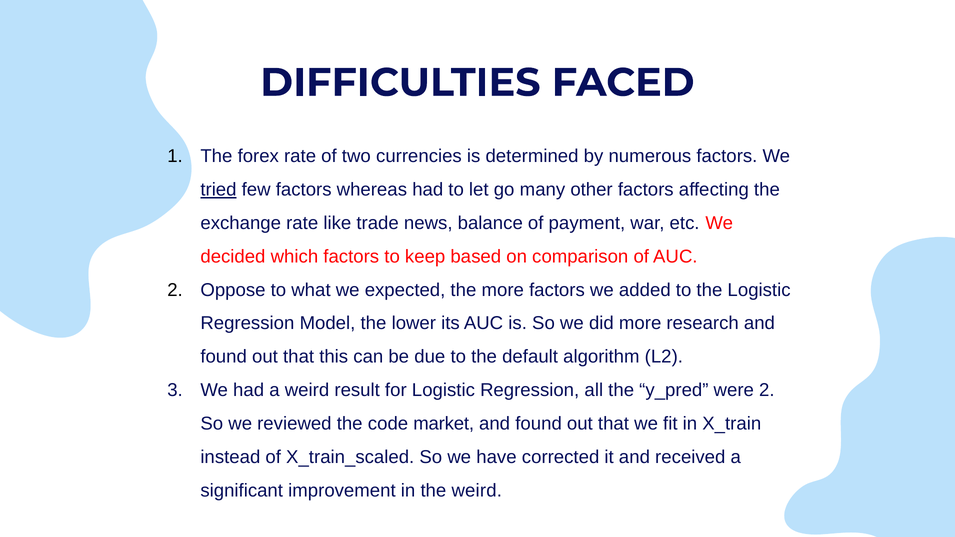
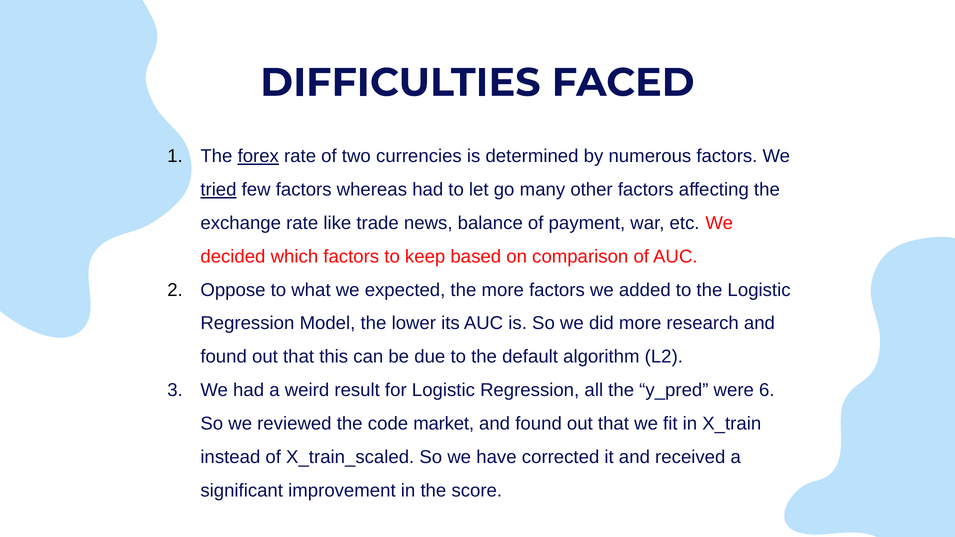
forex underline: none -> present (258, 156)
were 2: 2 -> 6 (767, 390)
the weird: weird -> score (477, 491)
